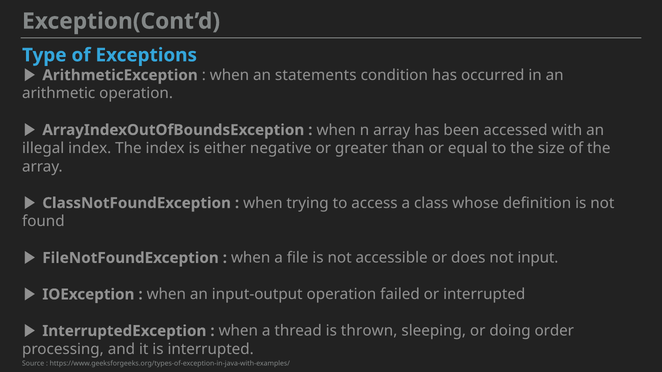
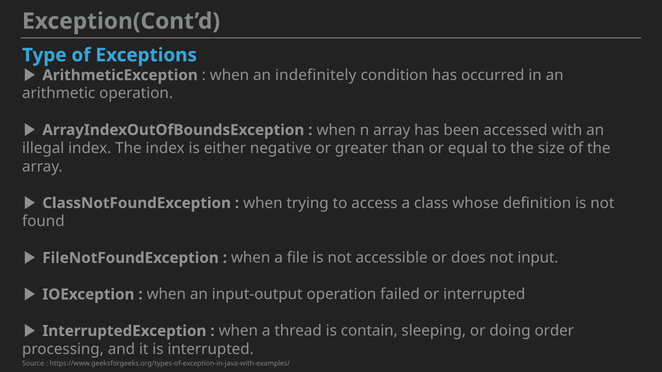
statements: statements -> indefinitely (316, 75)
thrown: thrown -> contain (369, 331)
